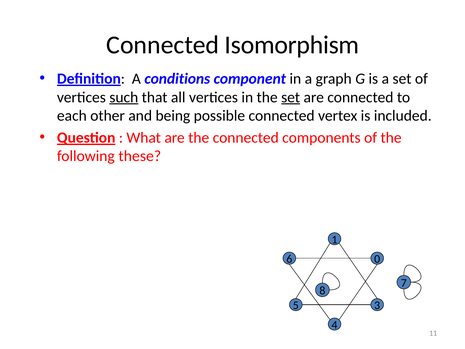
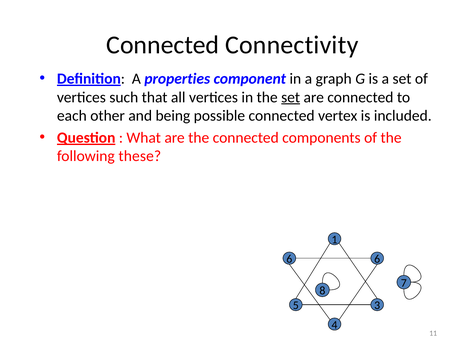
Isomorphism: Isomorphism -> Connectivity (292, 45)
conditions: conditions -> properties (177, 79)
such underline: present -> none (124, 97)
6 0: 0 -> 6 (377, 259)
